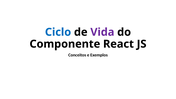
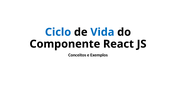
Vida colour: purple -> blue (102, 32)
